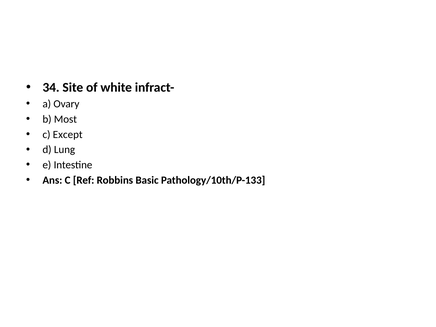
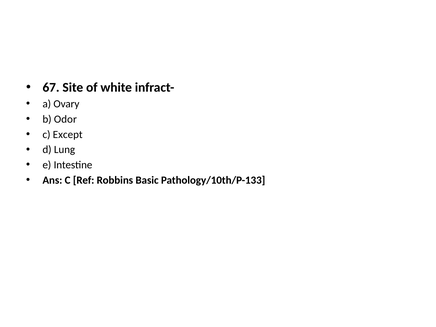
34: 34 -> 67 (51, 87)
Most: Most -> Odor (65, 119)
